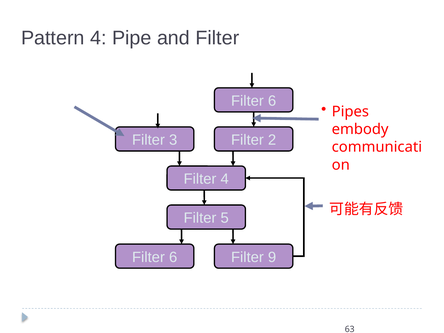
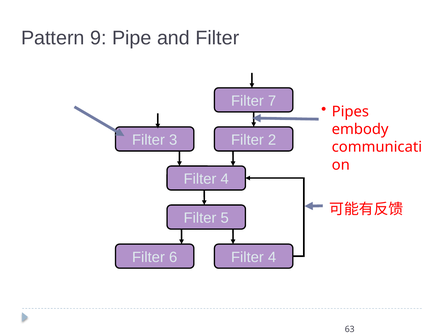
Pattern 4: 4 -> 9 (98, 38)
6: 6 -> 7 (272, 101)
9: 9 -> 4 (272, 257)
